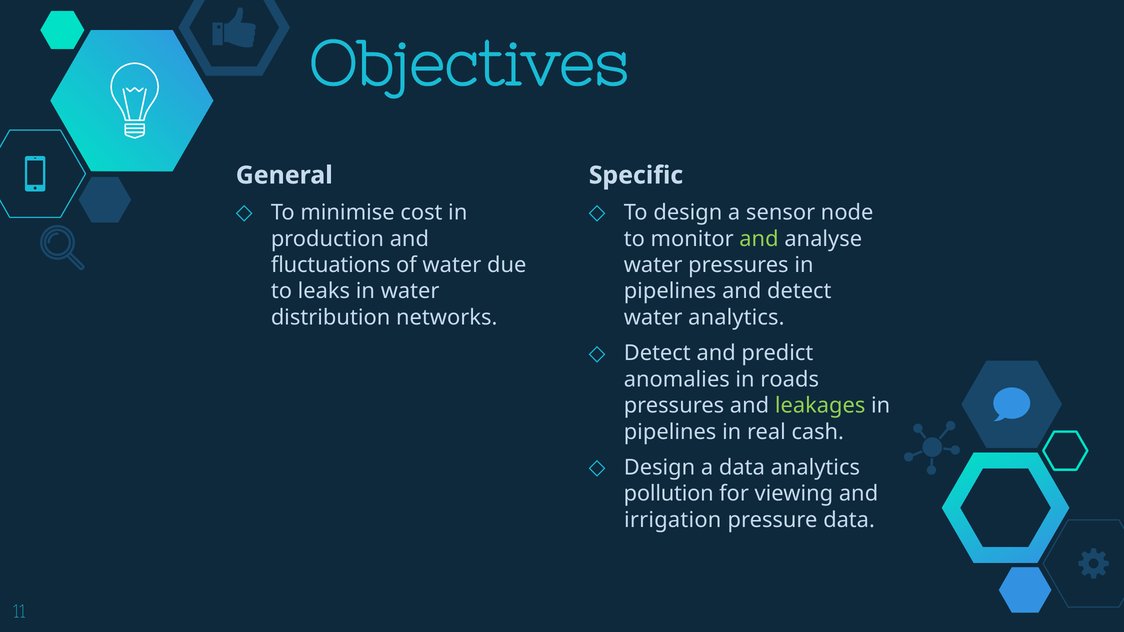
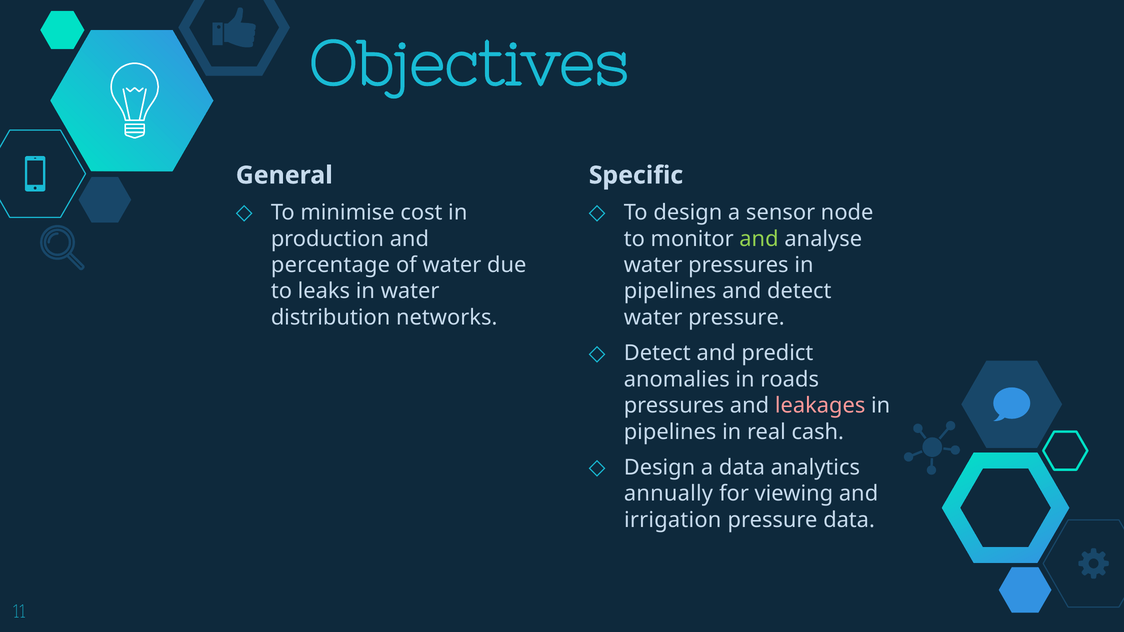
fluctuations: fluctuations -> percentage (331, 265)
water analytics: analytics -> pressure (736, 318)
leakages colour: light green -> pink (820, 406)
pollution: pollution -> annually (669, 494)
